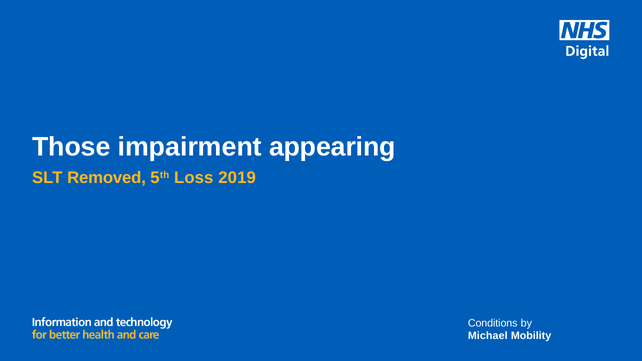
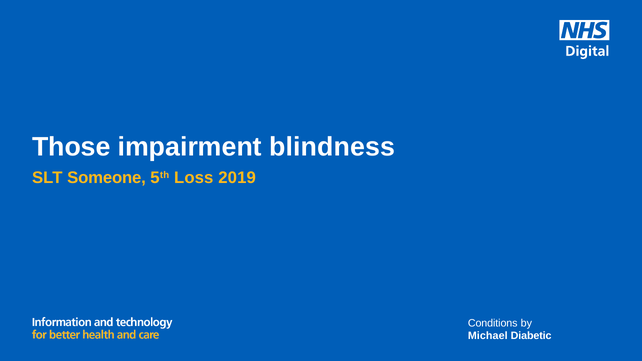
appearing: appearing -> blindness (332, 147)
Removed: Removed -> Someone (107, 178)
Mobility: Mobility -> Diabetic (531, 336)
